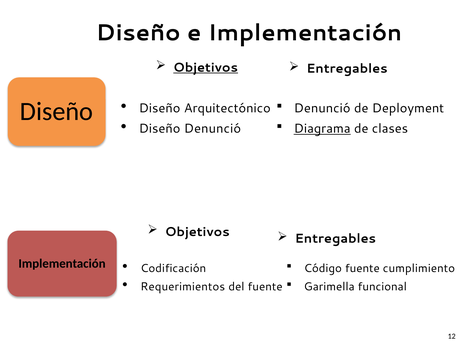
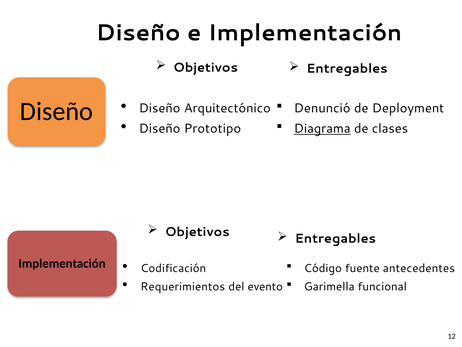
Objetivos underline: present -> none (206, 67)
Diseño Denunció: Denunció -> Prototipo (212, 129)
cumplimiento: cumplimiento -> antecedentes (419, 268)
del fuente: fuente -> evento (265, 286)
